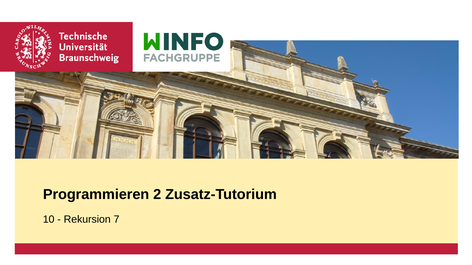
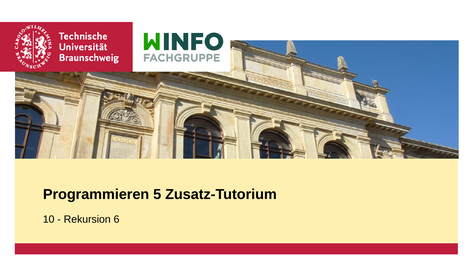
2: 2 -> 5 (157, 195)
7: 7 -> 6 (117, 220)
